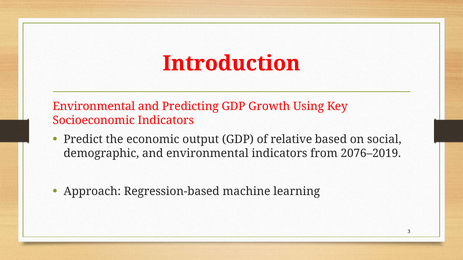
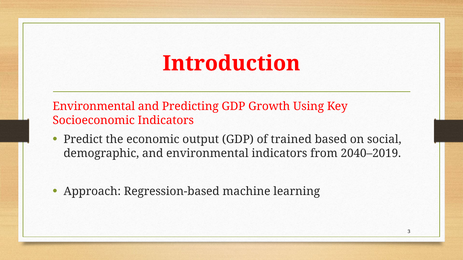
relative: relative -> trained (291, 140)
2076–2019: 2076–2019 -> 2040–2019 (371, 153)
